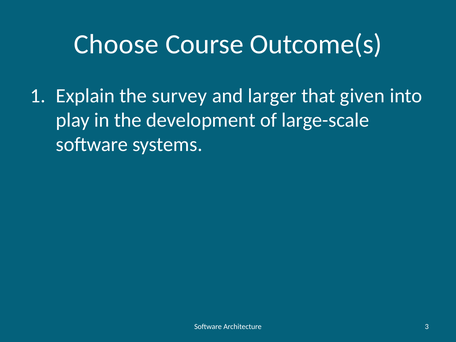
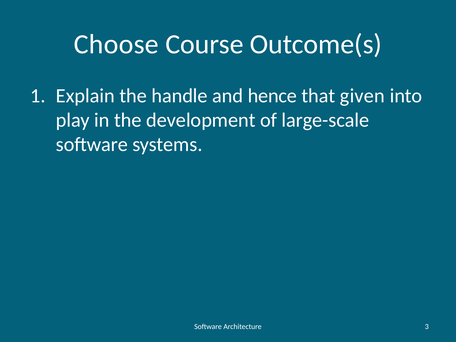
survey: survey -> handle (180, 96)
larger: larger -> hence (272, 96)
